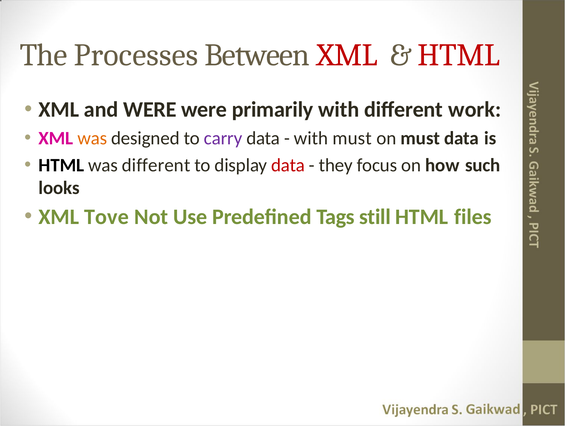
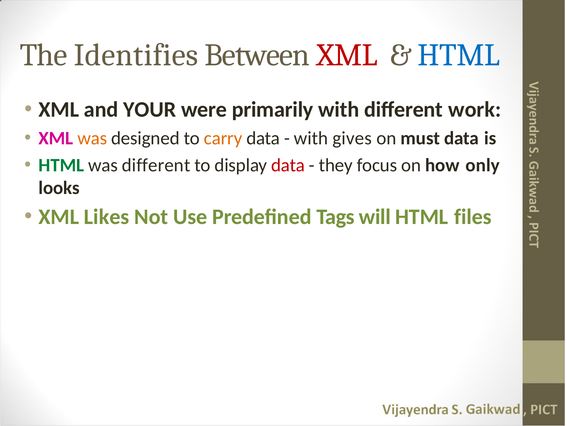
Processes: Processes -> Identifies (136, 55)
HTML colour: red -> blue (459, 55)
and WERE: WERE -> YOUR (150, 109)
carry colour: purple -> orange (223, 138)
with must: must -> gives (352, 138)
HTML colour: black -> green (61, 165)
such: such -> only (483, 165)
Tove: Tove -> Likes (107, 217)
still: still -> will (375, 217)
